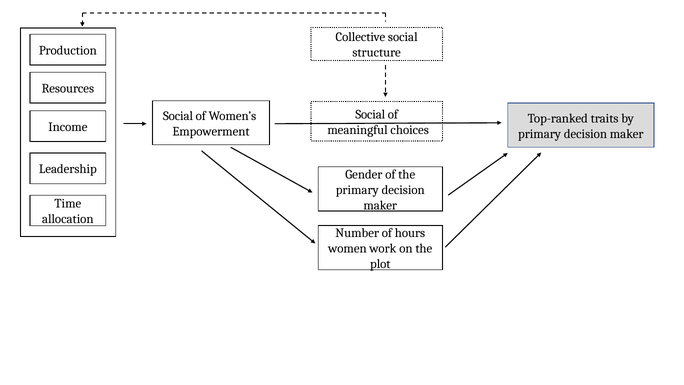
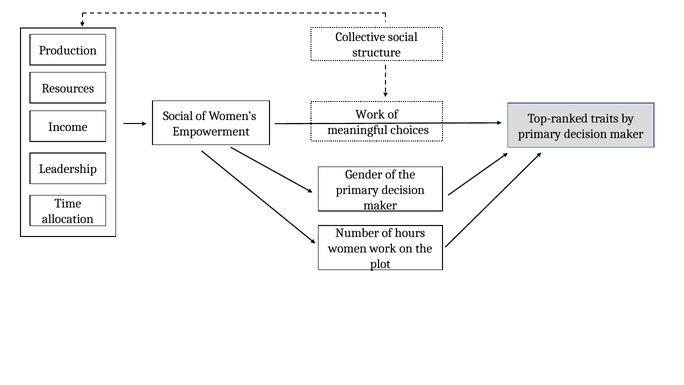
Social: Social -> Work (370, 114)
